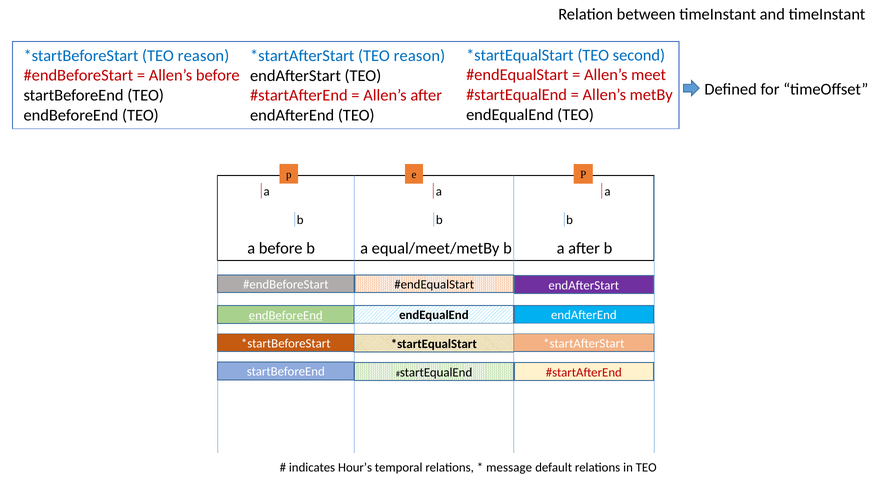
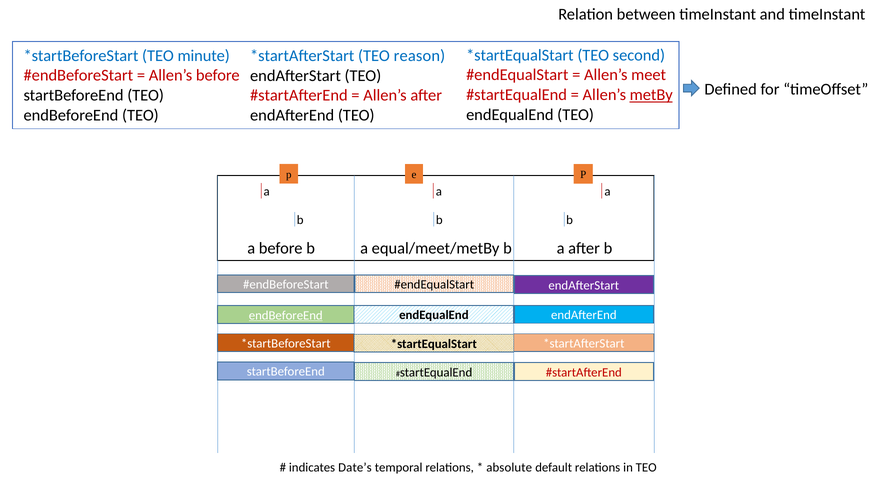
reason: reason -> minute (204, 56)
metBy underline: none -> present (651, 95)
Hour’s: Hour’s -> Date’s (355, 468)
message: message -> absolute (509, 468)
